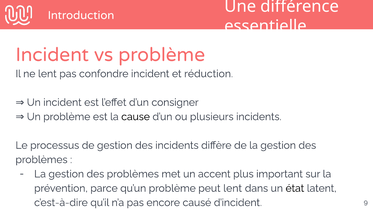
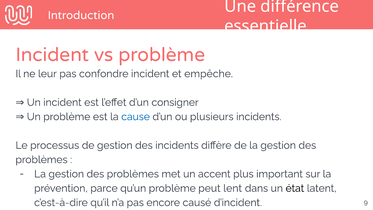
ne lent: lent -> leur (47, 74)
réduction: réduction -> empêche (209, 74)
cause colour: black -> blue (136, 117)
